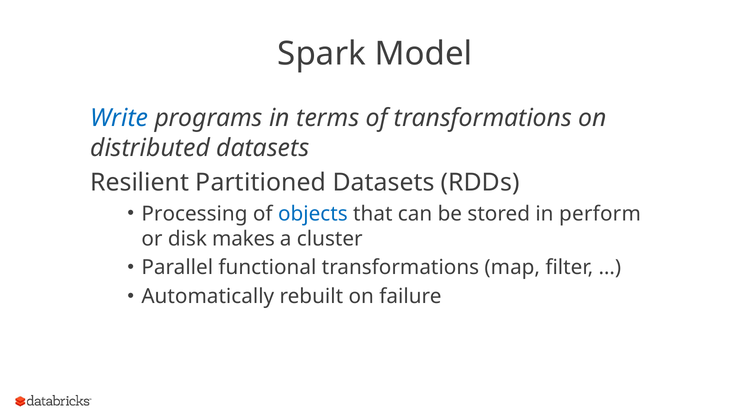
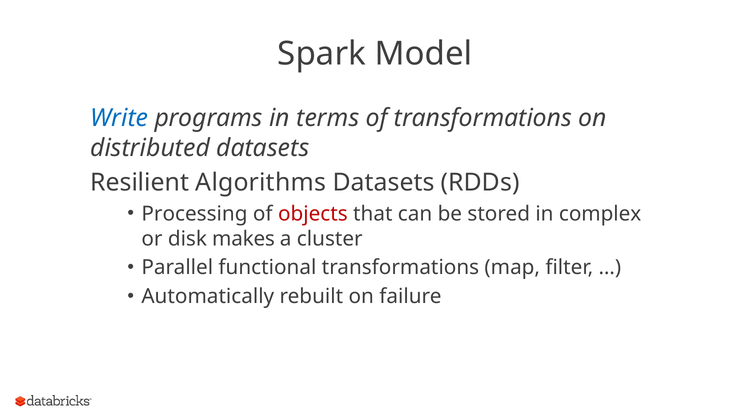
Partitioned: Partitioned -> Algorithms (261, 183)
objects colour: blue -> red (313, 214)
perform: perform -> complex (600, 214)
